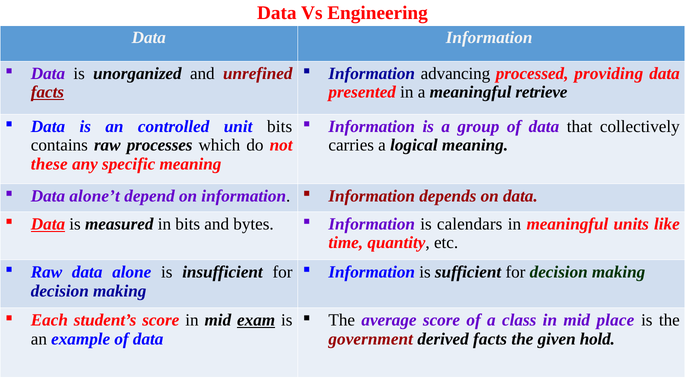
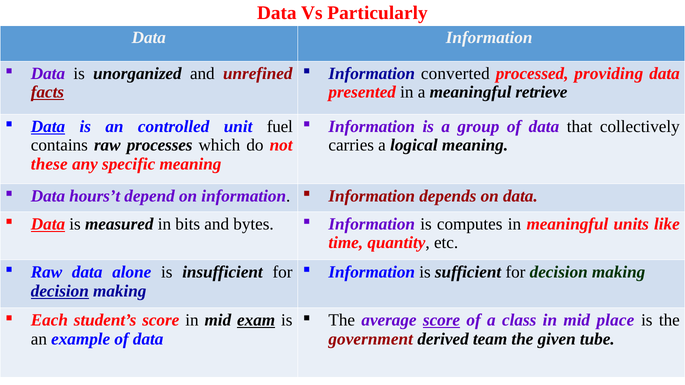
Engineering: Engineering -> Particularly (378, 13)
advancing: advancing -> converted (455, 73)
Data underline: none -> present (48, 127)
unit bits: bits -> fuel (280, 127)
alone’t: alone’t -> hours’t (95, 196)
calendars: calendars -> computes (470, 224)
decision underline: none -> present (60, 291)
score underline: none -> present (442, 320)
derived facts: facts -> team (490, 339)
hold: hold -> tube (597, 339)
